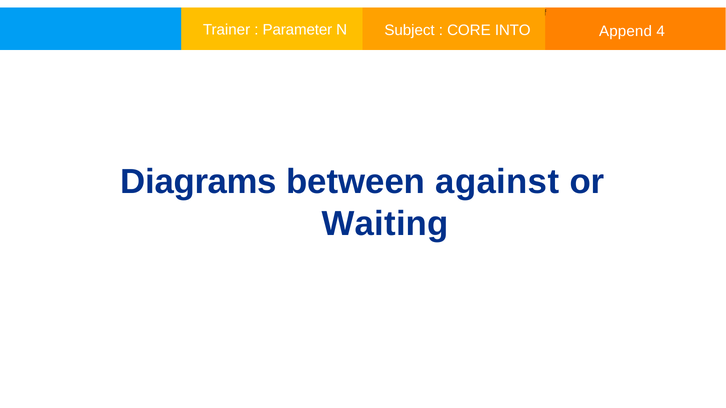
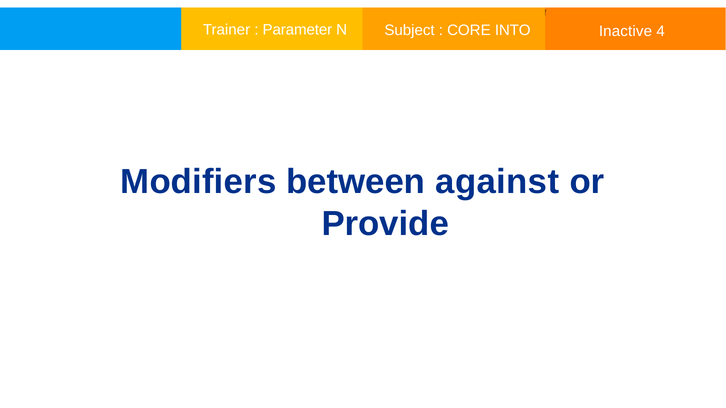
Append: Append -> Inactive (625, 31)
Diagrams: Diagrams -> Modifiers (198, 182)
Waiting: Waiting -> Provide (385, 224)
